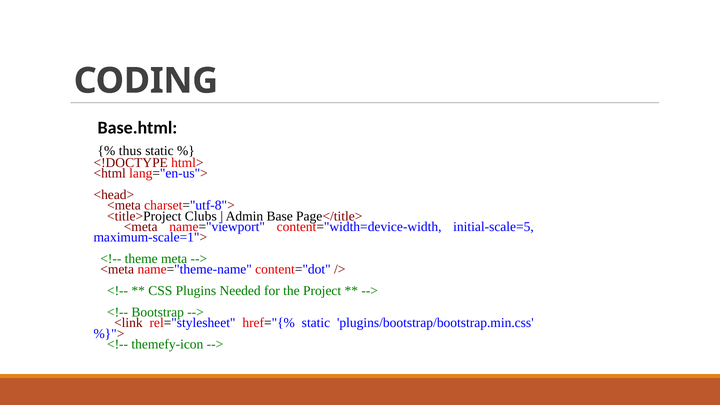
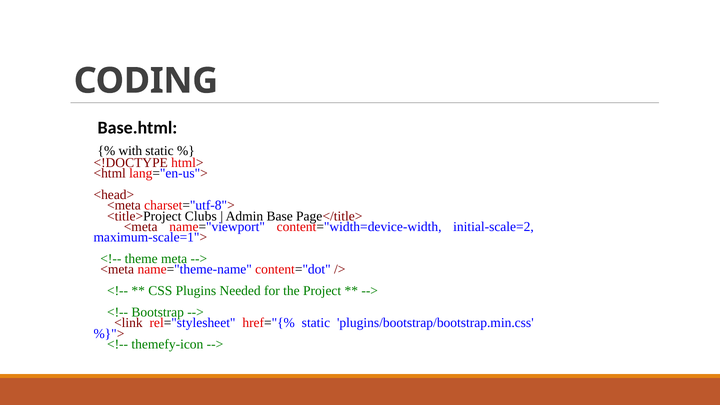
thus: thus -> with (130, 151)
initial-scale=5: initial-scale=5 -> initial-scale=2 (494, 227)
